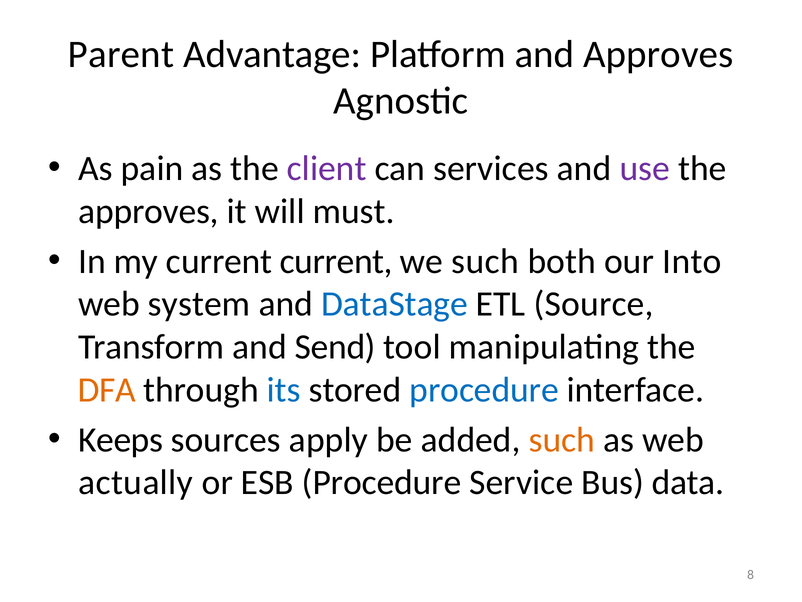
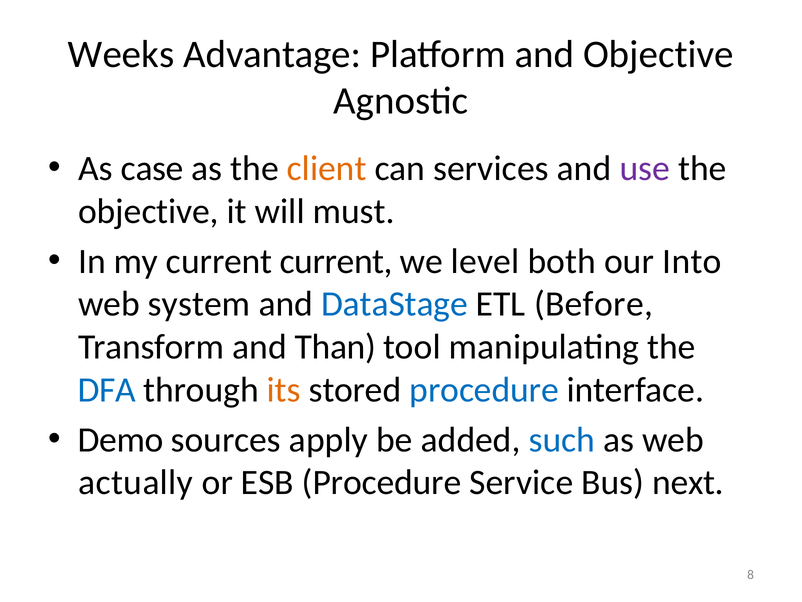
Parent: Parent -> Weeks (121, 54)
and Approves: Approves -> Objective (658, 54)
pain: pain -> case (152, 168)
client colour: purple -> orange (327, 168)
approves: approves -> objective (148, 211)
we such: such -> level (485, 261)
Source: Source -> Before (594, 304)
Send: Send -> Than (335, 347)
DFA colour: orange -> blue (107, 389)
its colour: blue -> orange (284, 389)
Keeps: Keeps -> Demo (121, 439)
such colour: orange -> blue (562, 439)
data: data -> next (688, 482)
